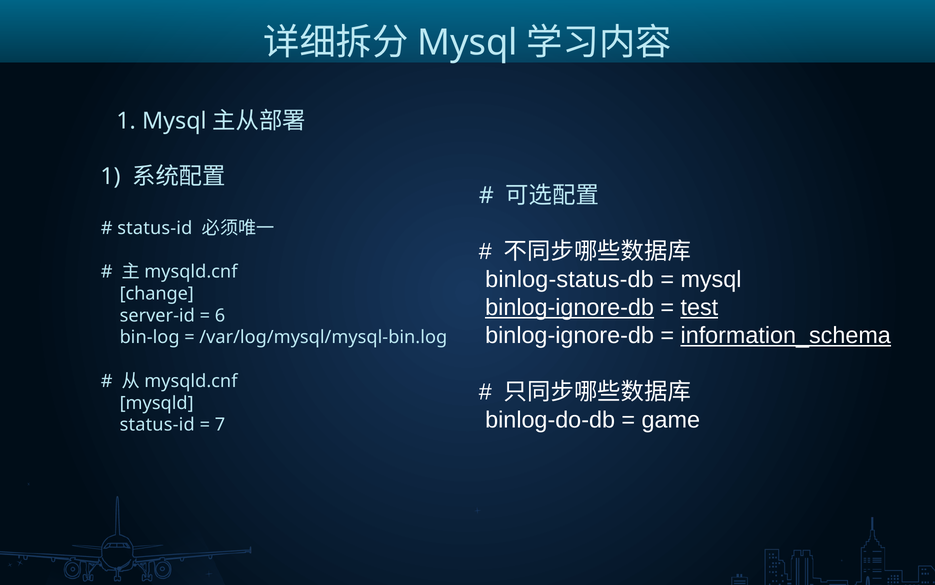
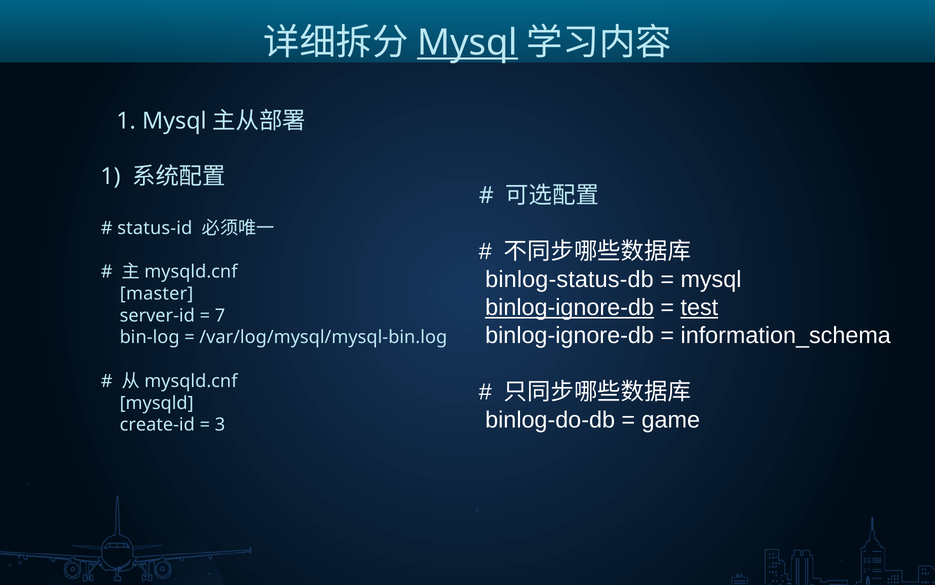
Mysql underline: none -> present (468, 43)
change: change -> master (157, 293)
6: 6 -> 7 (220, 315)
information_schema underline: present -> none (786, 335)
status-id: status-id -> create-id (157, 424)
7: 7 -> 3 (220, 424)
